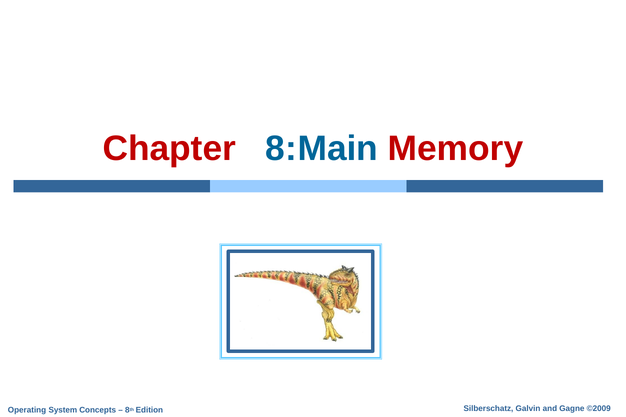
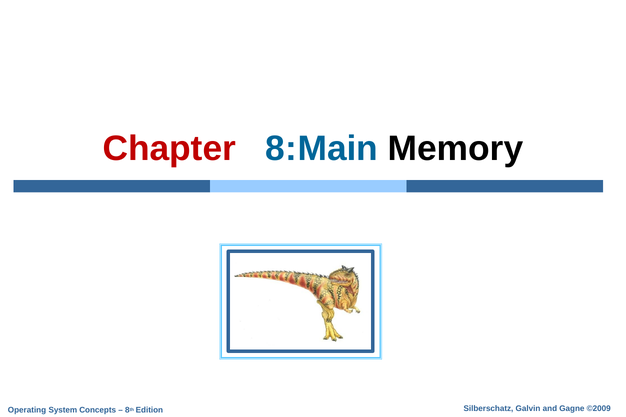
Memory colour: red -> black (456, 148)
